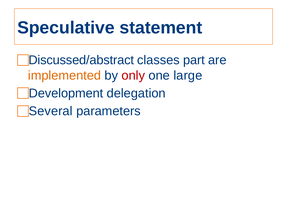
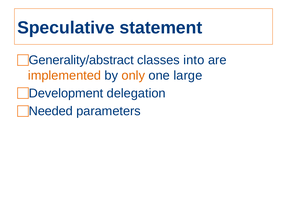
Discussed/abstract: Discussed/abstract -> Generality/abstract (81, 60)
part: part -> into (194, 60)
only colour: red -> orange (133, 76)
Several: Several -> Needed (51, 111)
